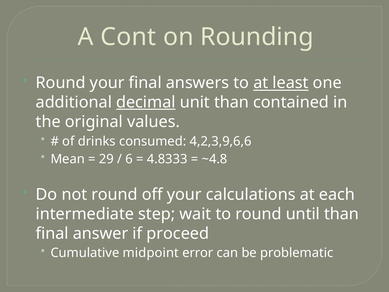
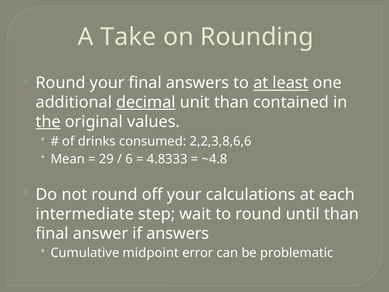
Cont: Cont -> Take (128, 37)
the underline: none -> present (48, 122)
4,2,3,9,6,6: 4,2,3,9,6,6 -> 2,2,3,8,6,6 (221, 141)
if proceed: proceed -> answers (178, 233)
